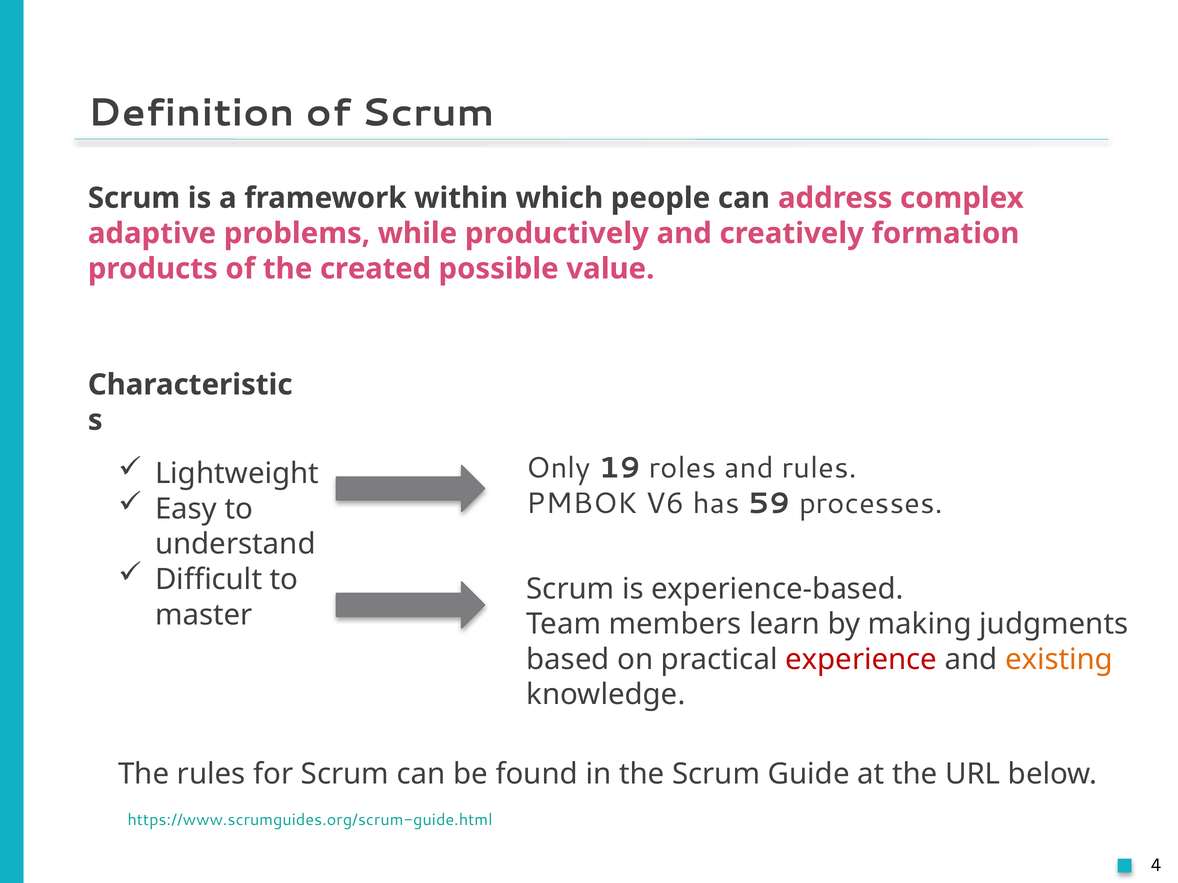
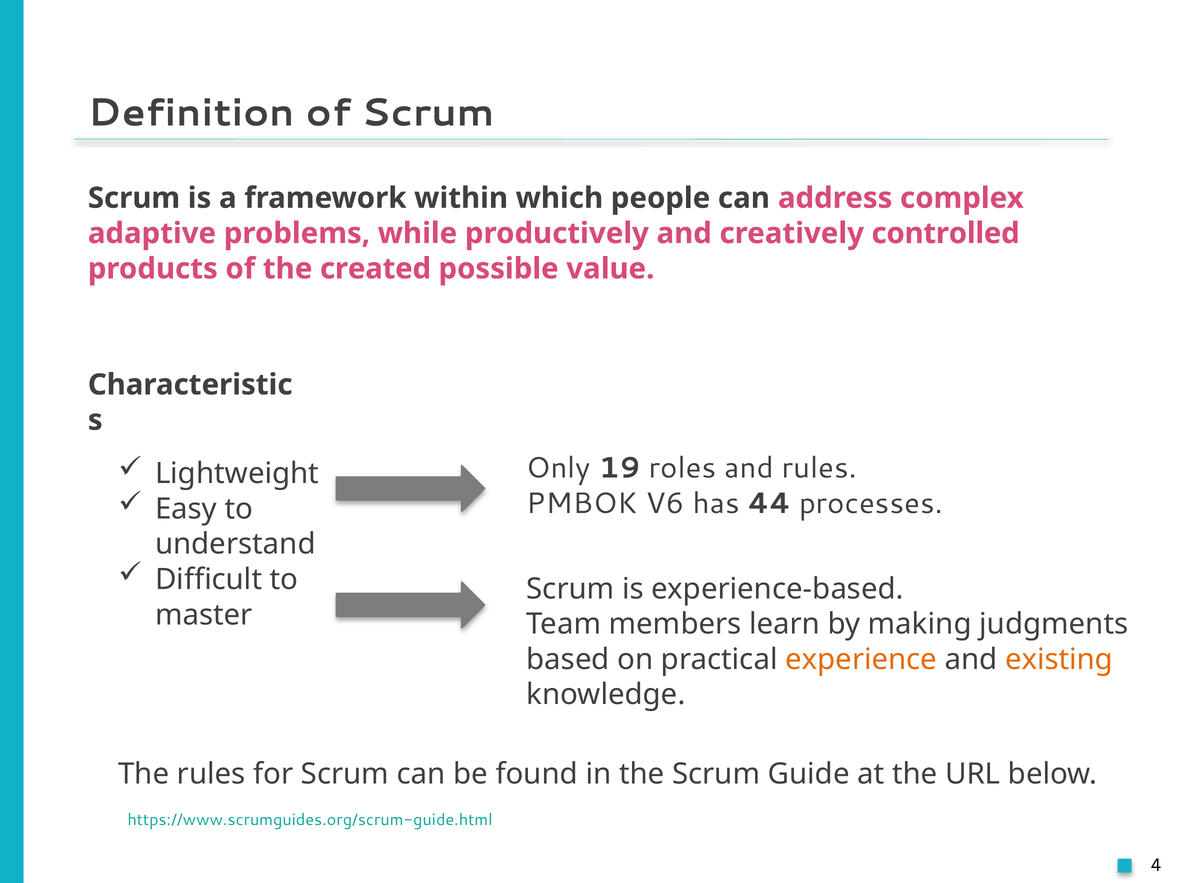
formation: formation -> controlled (946, 234)
59: 59 -> 44 (770, 504)
experience colour: red -> orange (861, 660)
